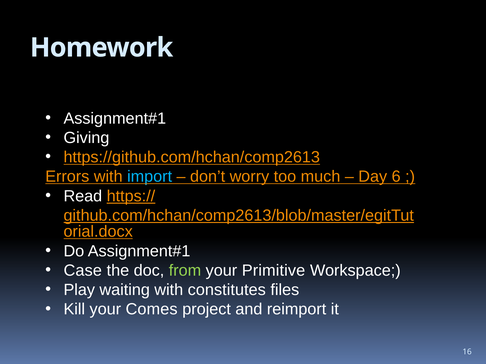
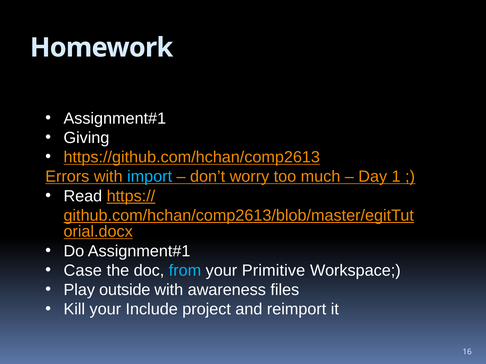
6: 6 -> 1 (396, 177)
from colour: light green -> light blue (185, 271)
waiting: waiting -> outside (125, 290)
constitutes: constitutes -> awareness (227, 290)
Comes: Comes -> Include (152, 310)
